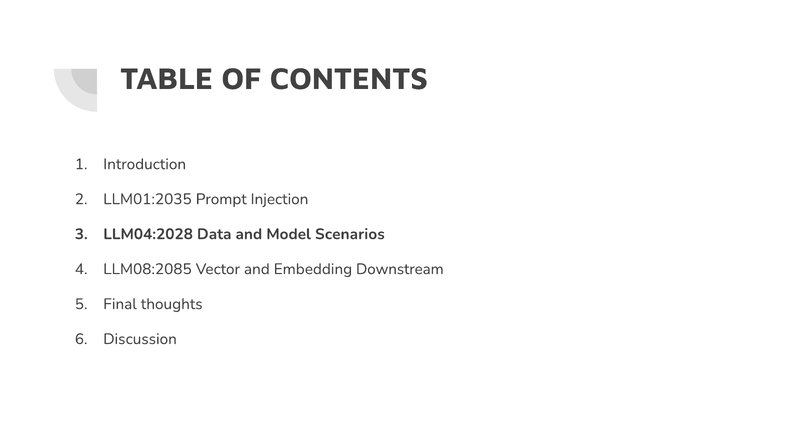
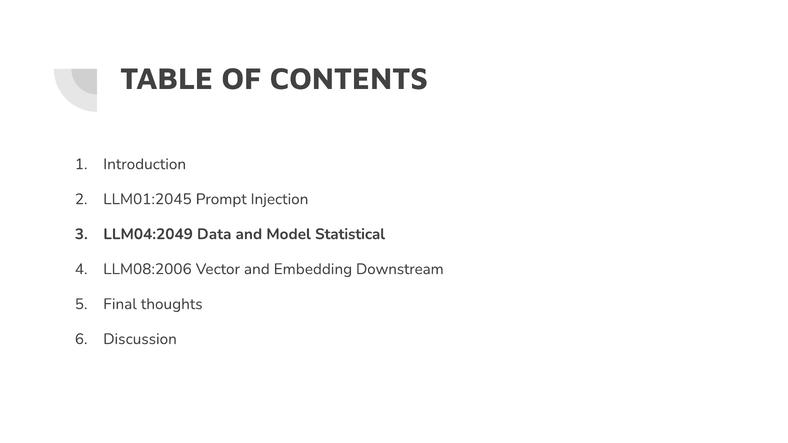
LLM01:2035: LLM01:2035 -> LLM01:2045 (147, 199)
LLM04:2028: LLM04:2028 -> LLM04:2049 (148, 234)
Scenarios: Scenarios -> Statistical (350, 234)
LLM08:2085: LLM08:2085 -> LLM08:2006 (147, 269)
